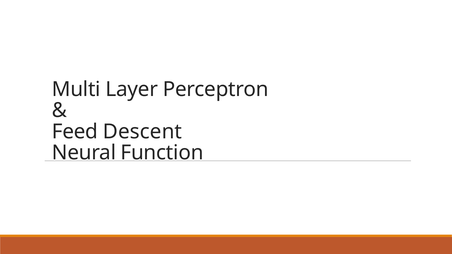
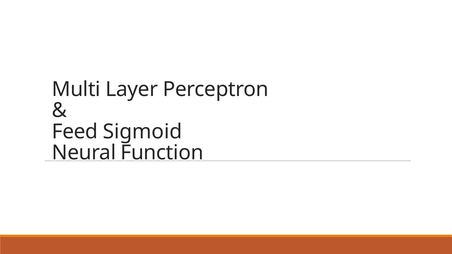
Descent: Descent -> Sigmoid (143, 132)
